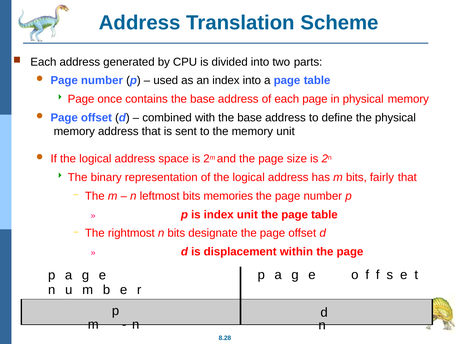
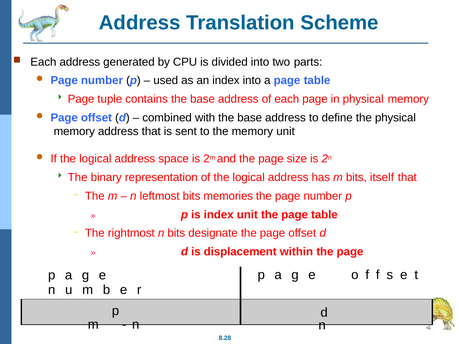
once: once -> tuple (110, 99)
fairly: fairly -> itself (382, 178)
